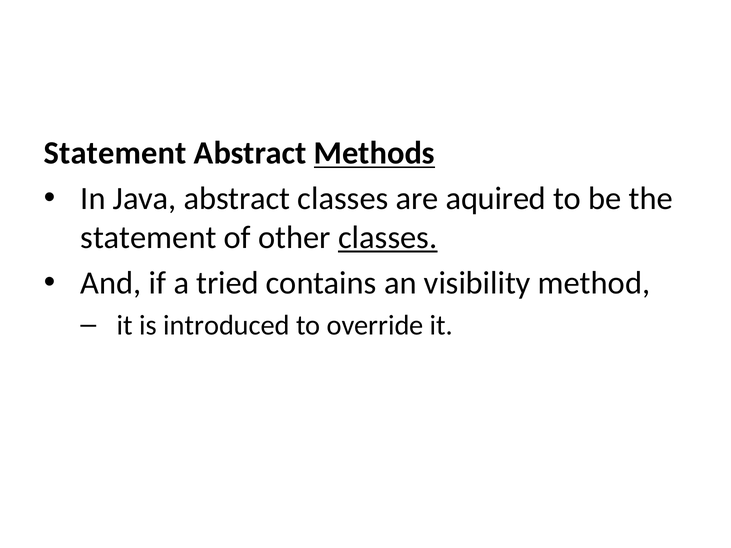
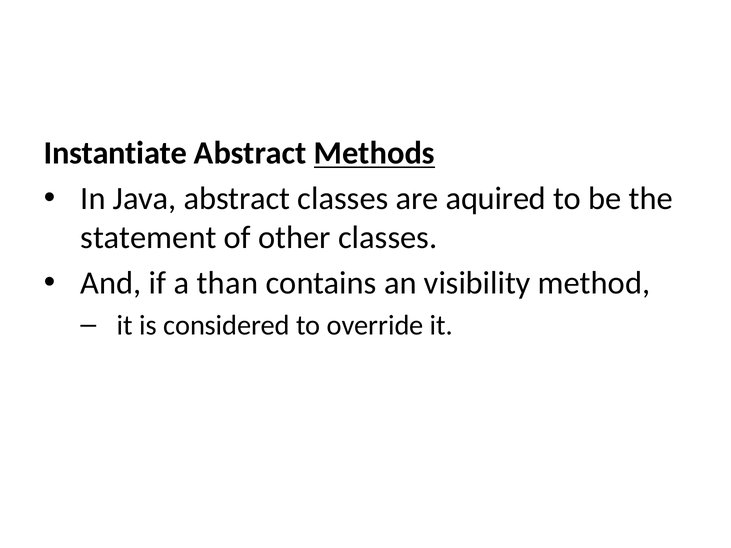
Statement: Statement -> Instantiate (115, 153)
classes underline: present -> none (388, 238)
tried: tried -> than (227, 283)
introduced: introduced -> considered (227, 325)
